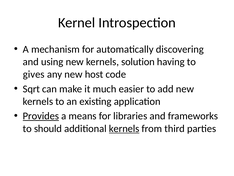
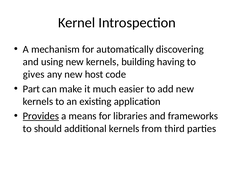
solution: solution -> building (138, 62)
Sqrt: Sqrt -> Part (31, 89)
kernels underline: present -> none (124, 128)
